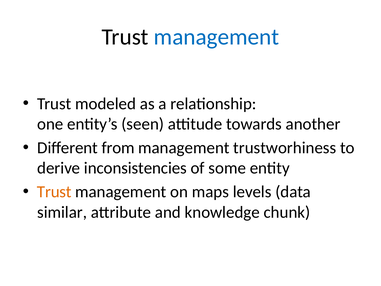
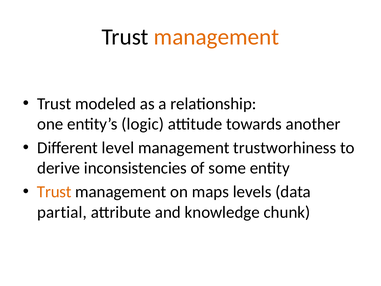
management colour: blue -> orange (216, 37)
seen: seen -> logic (143, 124)
from: from -> level (118, 148)
similar: similar -> partial (62, 212)
